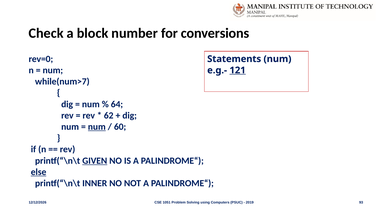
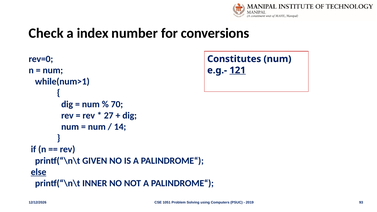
block: block -> index (93, 33)
Statements: Statements -> Constitutes (234, 59)
while(num>7: while(num>7 -> while(num>1 (62, 82)
64: 64 -> 70 (117, 104)
62: 62 -> 27 (109, 115)
num underline: present -> none (97, 127)
60: 60 -> 14 (120, 127)
GIVEN underline: present -> none (95, 161)
